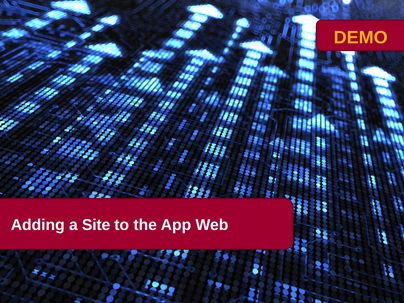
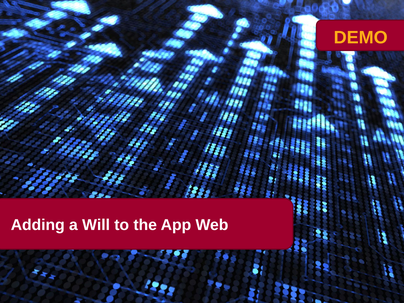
Site: Site -> Will (96, 225)
